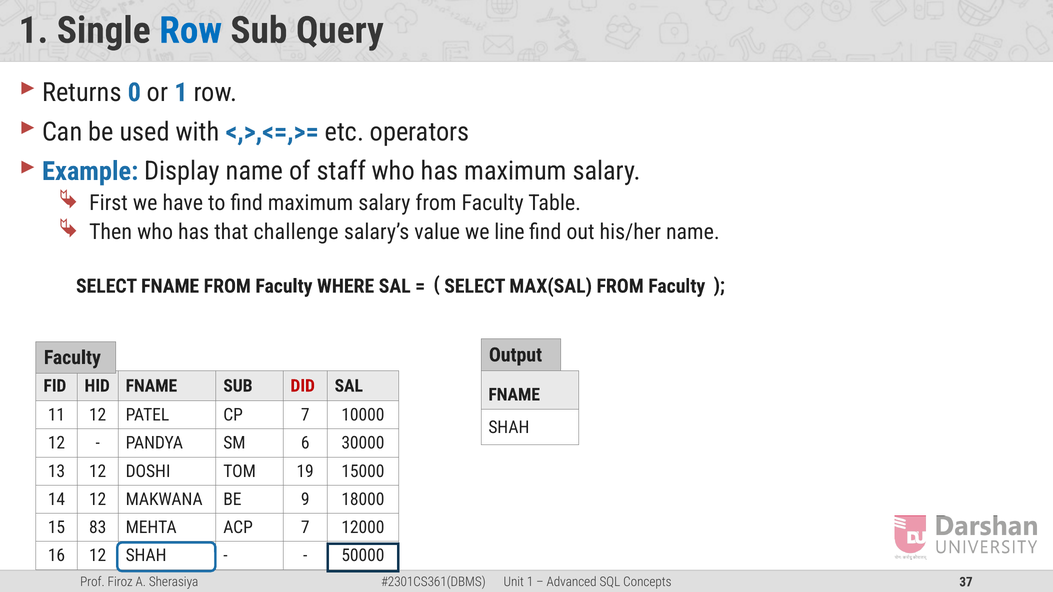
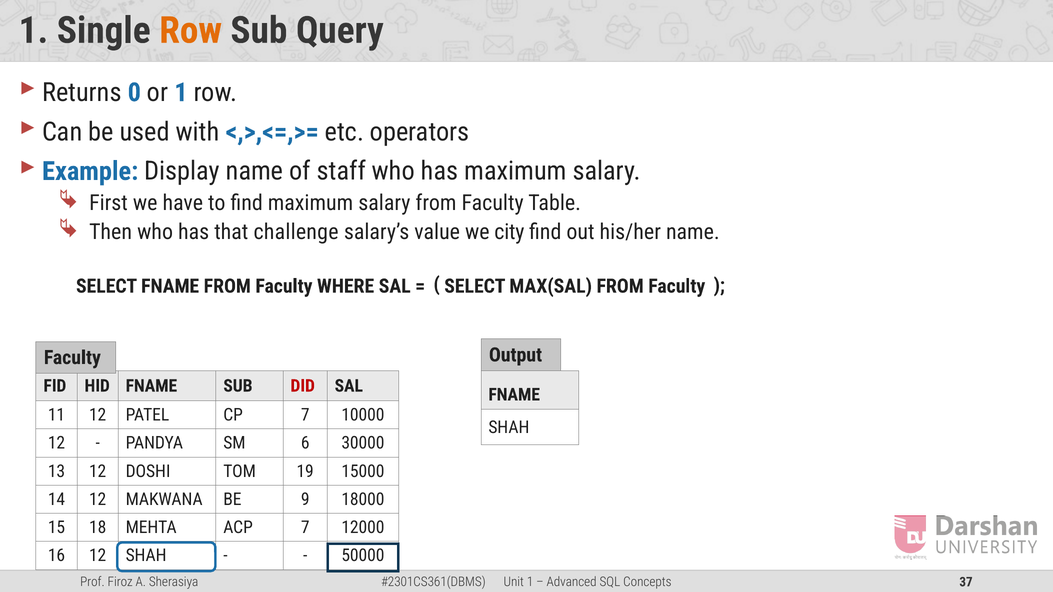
Row colour: blue -> orange (191, 30)
line: line -> city (509, 232)
83: 83 -> 18 (98, 528)
